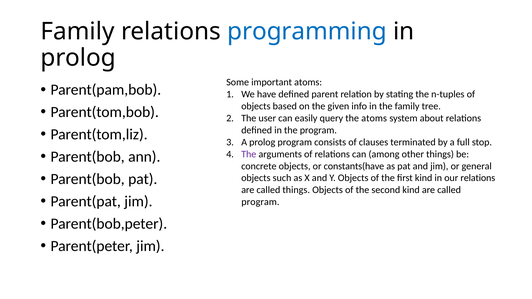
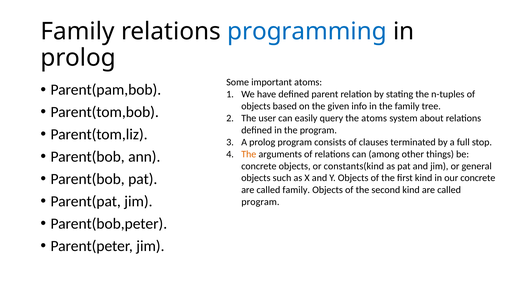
The colour: purple -> orange (249, 154)
constants(have: constants(have -> constants(kind (354, 166)
our relations: relations -> concrete (478, 178)
called things: things -> family (296, 190)
